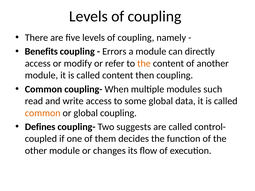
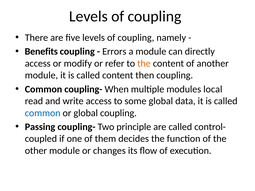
such: such -> local (213, 89)
common colour: orange -> blue (43, 113)
Defines: Defines -> Passing (40, 127)
suggests: suggests -> principle (134, 127)
